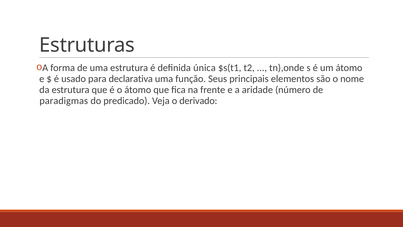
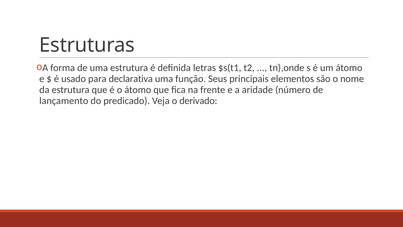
única: única -> letras (205, 68)
paradigmas: paradigmas -> lançamento (64, 101)
